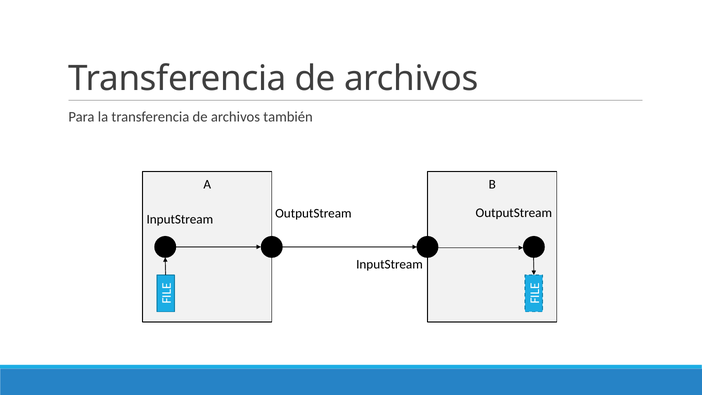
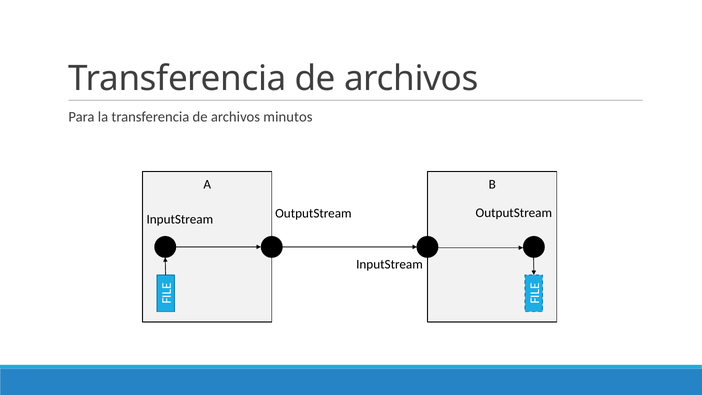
también: también -> minutos (288, 117)
